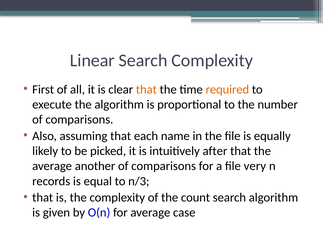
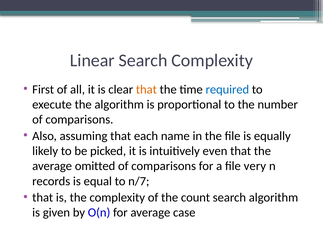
required colour: orange -> blue (227, 89)
after: after -> even (215, 151)
another: another -> omitted (95, 166)
n/3: n/3 -> n/7 (139, 181)
